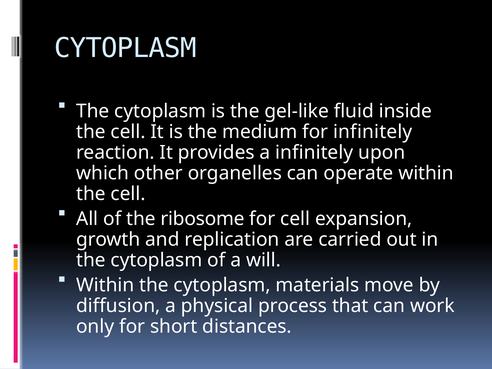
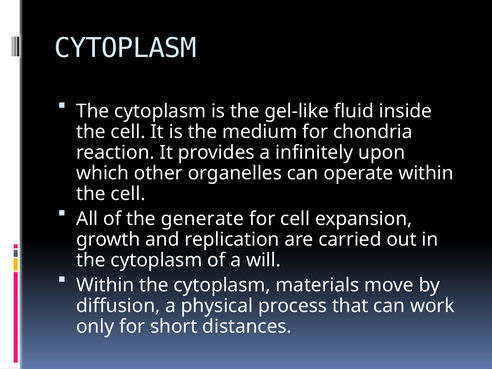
for infinitely: infinitely -> chondria (373, 132)
ribosome: ribosome -> generate (202, 219)
